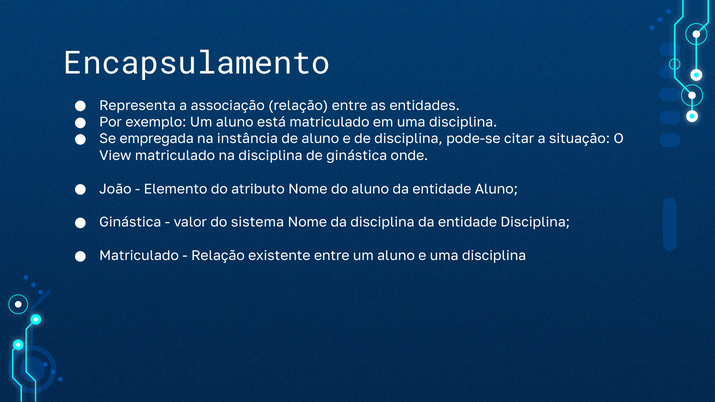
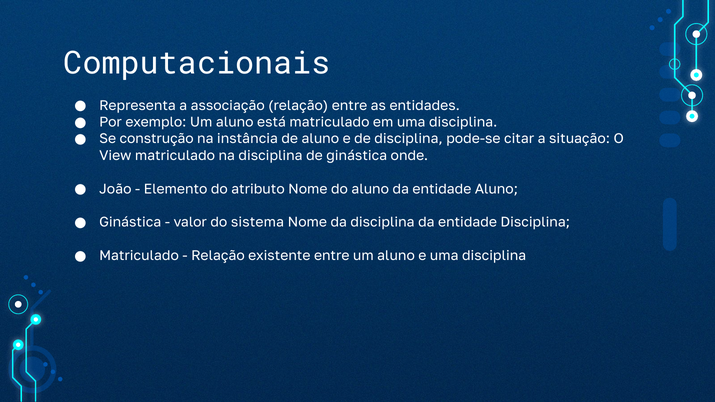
Encapsulamento: Encapsulamento -> Computacionais (197, 63)
empregada: empregada -> construção (157, 139)
